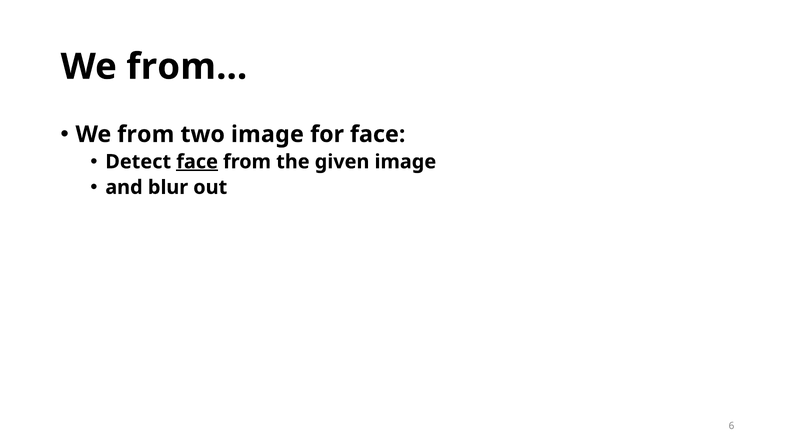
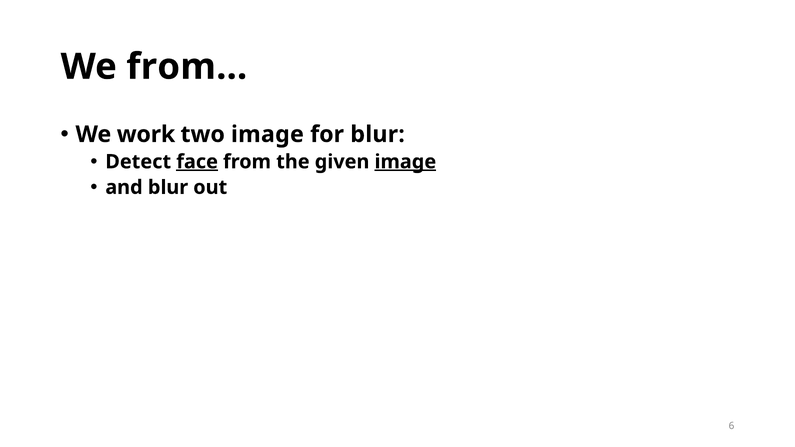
We from: from -> work (146, 134)
for face: face -> blur (378, 134)
image underline: none -> present (405, 162)
